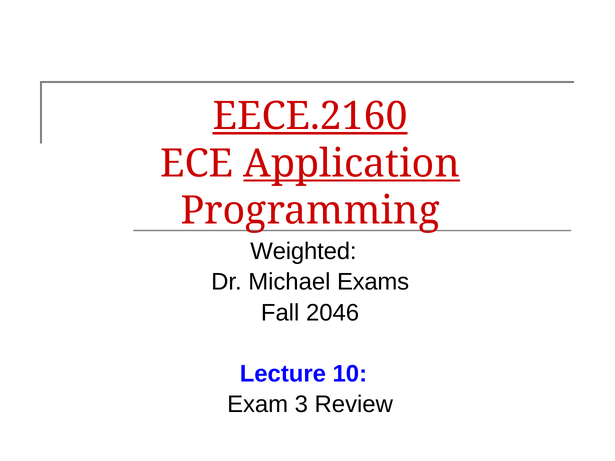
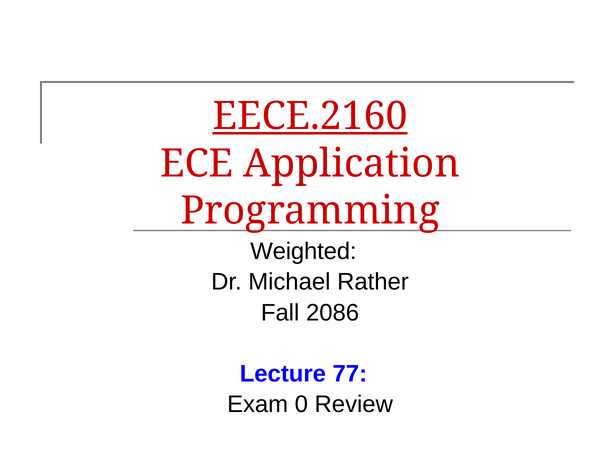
Application underline: present -> none (352, 164)
Exams: Exams -> Rather (373, 282)
2046: 2046 -> 2086 (333, 313)
10: 10 -> 77 (350, 374)
3: 3 -> 0 (301, 405)
